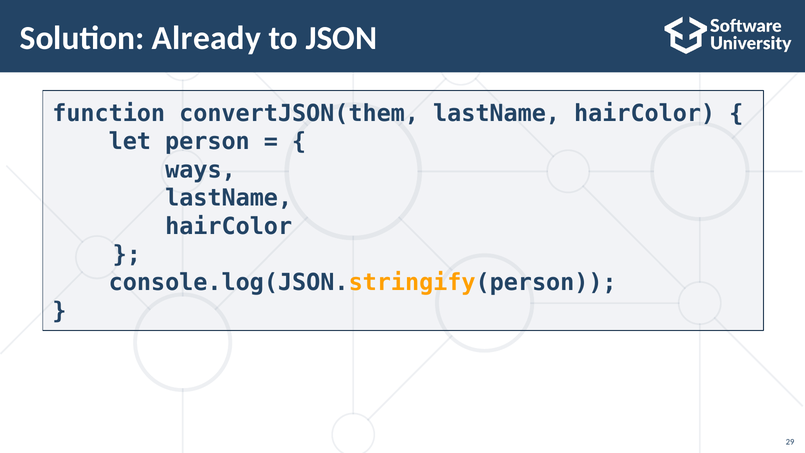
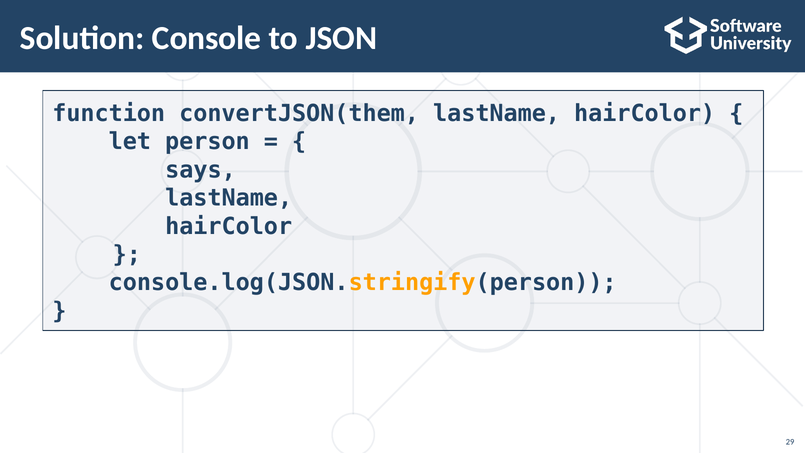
Already: Already -> Console (207, 38)
ways: ways -> says (200, 170)
